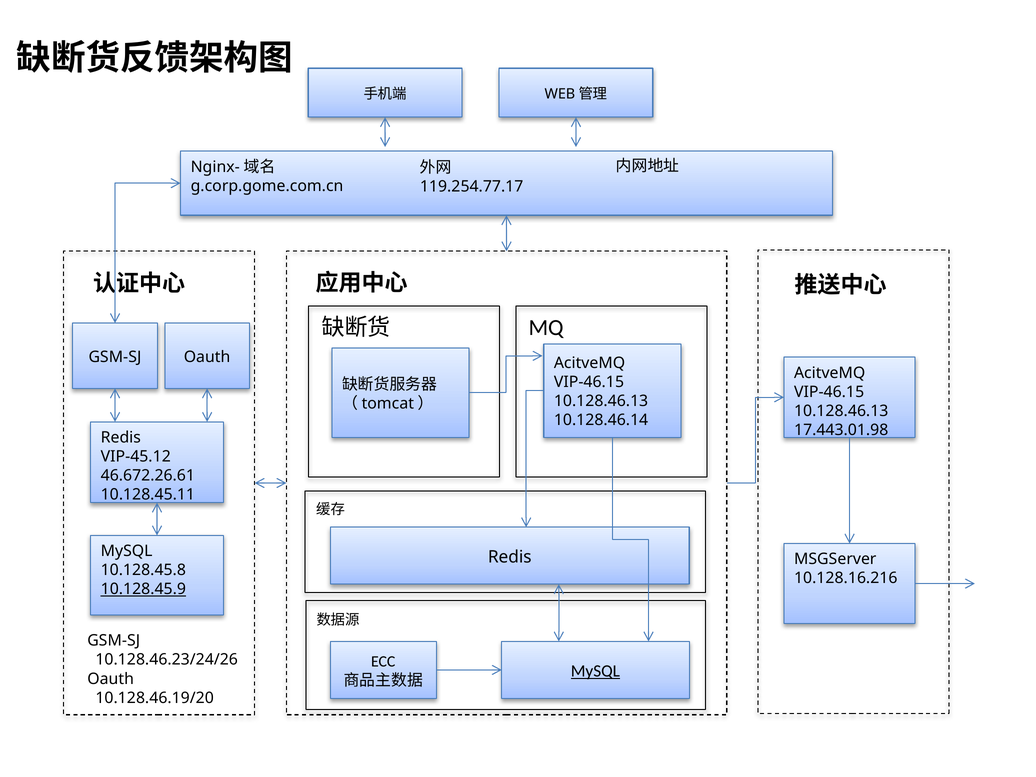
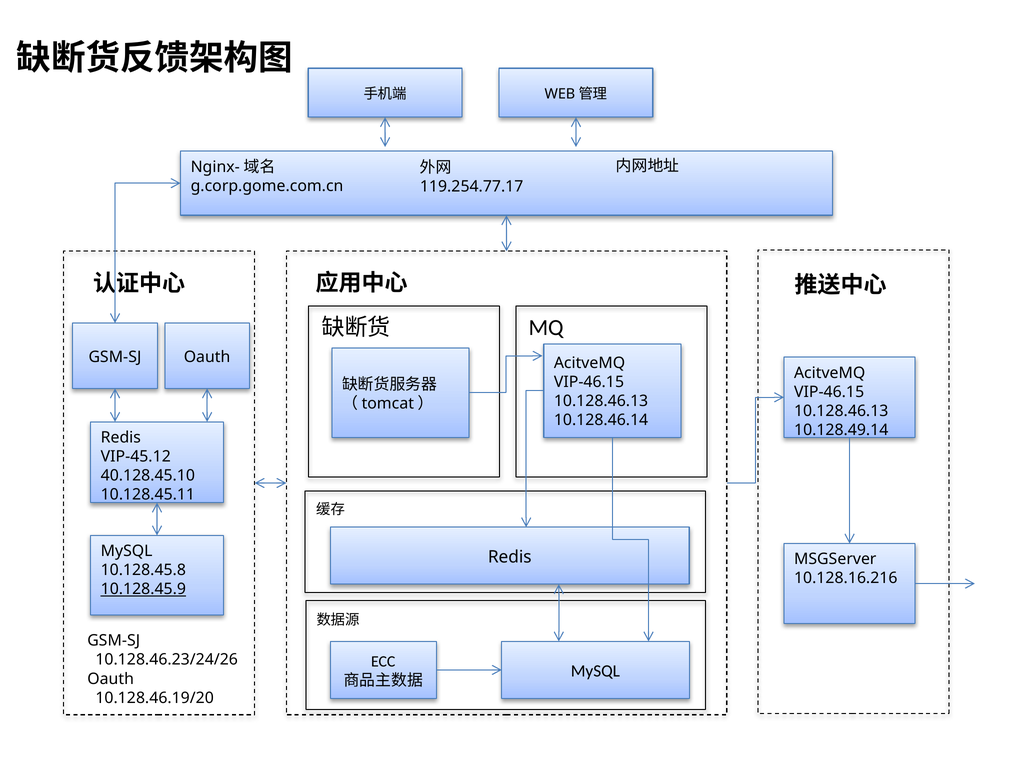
17.443.01.98: 17.443.01.98 -> 10.128.49.14 (841, 430)
46.672.26.61: 46.672.26.61 -> 40.128.45.10 (148, 476)
MySQL underline: present -> none (595, 671)
